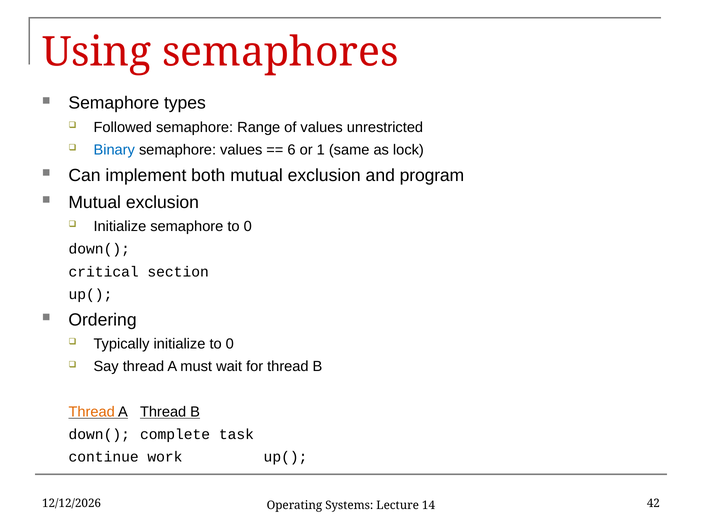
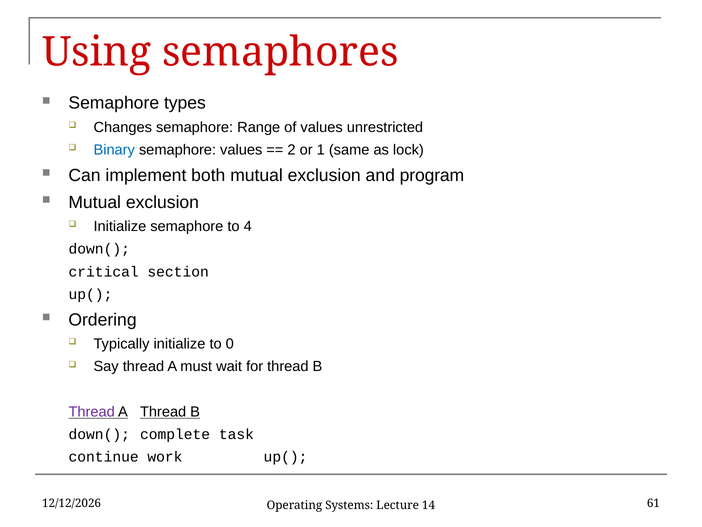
Followed: Followed -> Changes (123, 127)
6: 6 -> 2 (292, 150)
semaphore to 0: 0 -> 4 (248, 226)
Thread colour: orange -> purple (92, 411)
42: 42 -> 61 (653, 503)
